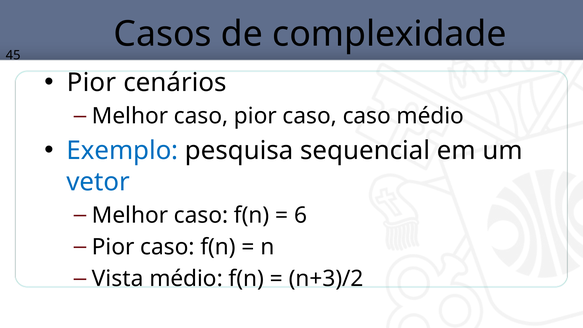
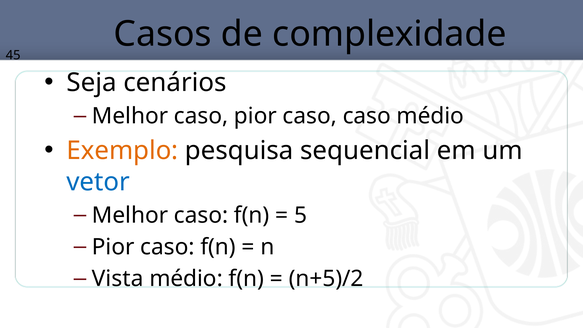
Pior: Pior -> Seja (92, 83)
Exemplo colour: blue -> orange (122, 151)
6: 6 -> 5 (301, 215)
n+3)/2: n+3)/2 -> n+5)/2 (326, 279)
